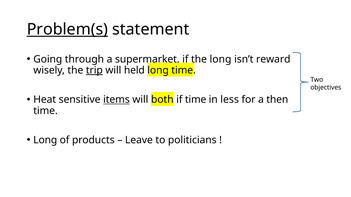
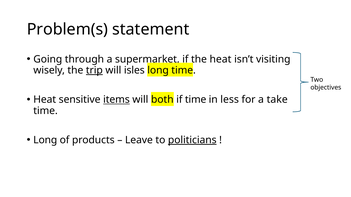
Problem(s underline: present -> none (67, 29)
the long: long -> heat (220, 59)
reward: reward -> visiting (273, 59)
held: held -> isles (134, 70)
then: then -> take (277, 100)
politicians underline: none -> present (192, 140)
